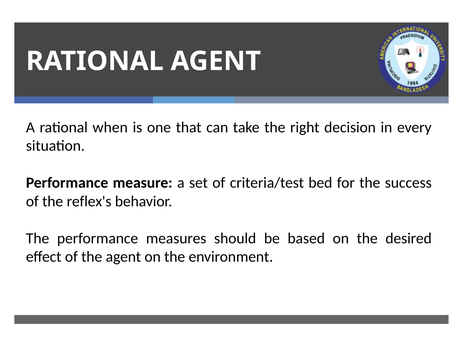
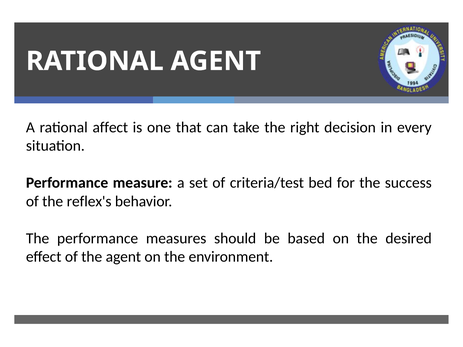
when: when -> affect (110, 127)
